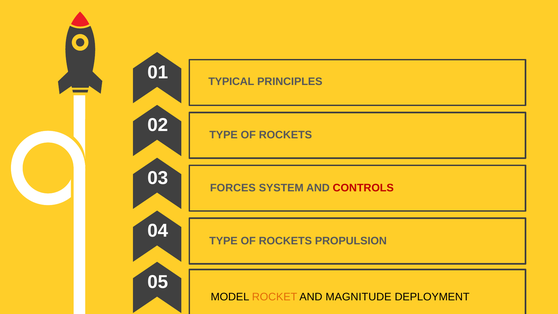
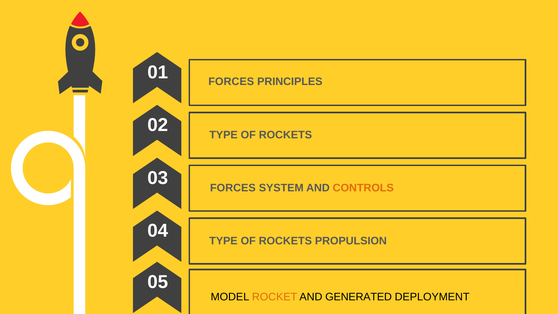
TYPICAL: TYPICAL -> FORCES (231, 82)
CONTROLS colour: red -> orange (363, 188)
MAGNITUDE: MAGNITUDE -> GENERATED (359, 297)
